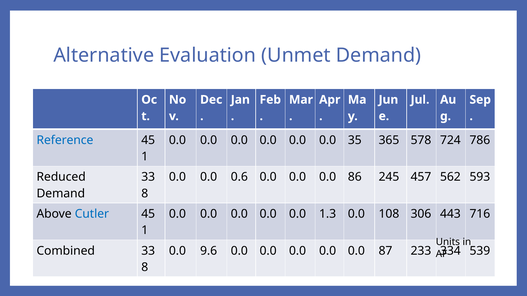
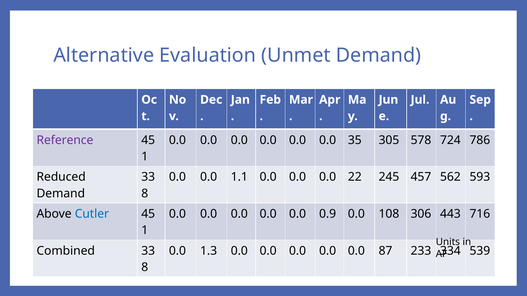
Reference colour: blue -> purple (65, 140)
365: 365 -> 305 (389, 140)
0.6: 0.6 -> 1.1 (239, 177)
86: 86 -> 22 (355, 177)
1.3: 1.3 -> 0.9 (328, 214)
9.6: 9.6 -> 1.3 (209, 251)
